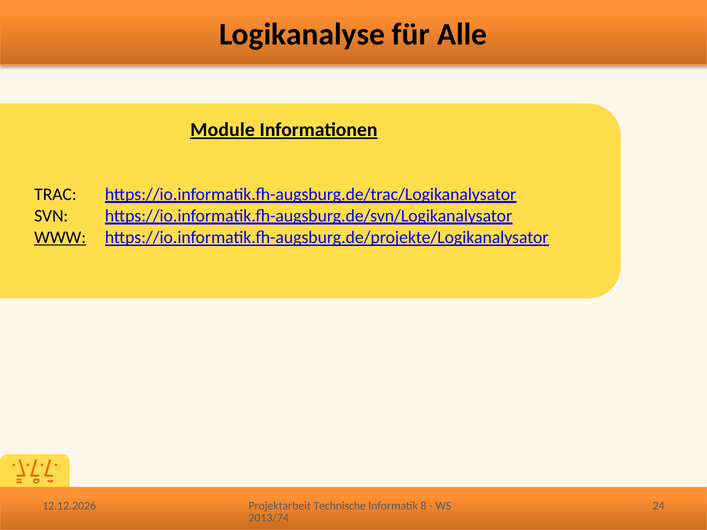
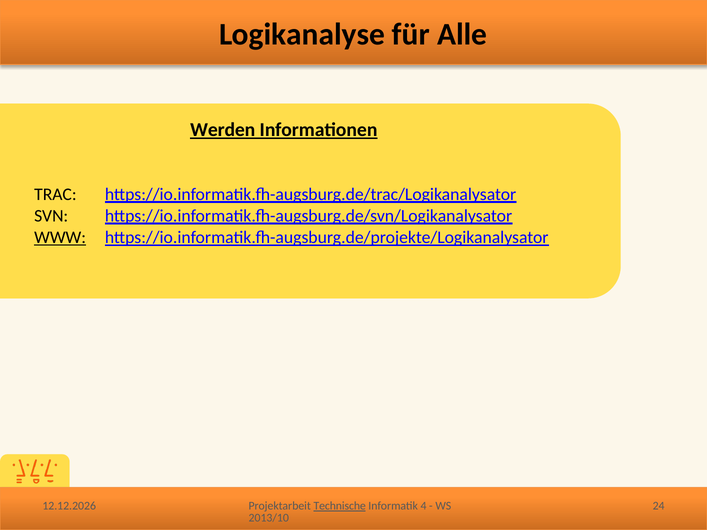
Module: Module -> Werden (223, 130)
Technische underline: none -> present (340, 506)
8: 8 -> 4 (424, 506)
2013/74: 2013/74 -> 2013/10 (269, 518)
